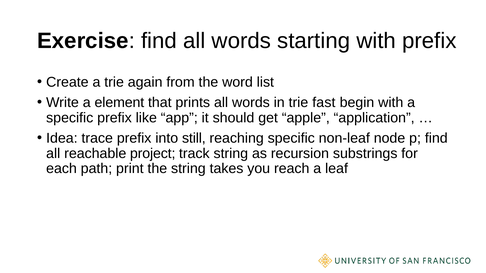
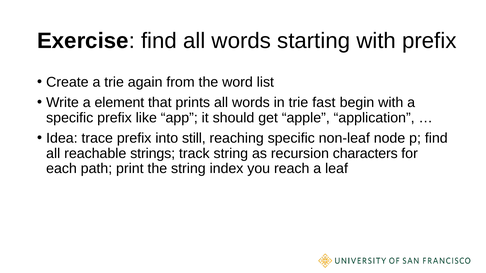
project: project -> strings (153, 154)
substrings: substrings -> characters (365, 154)
takes: takes -> index (227, 169)
